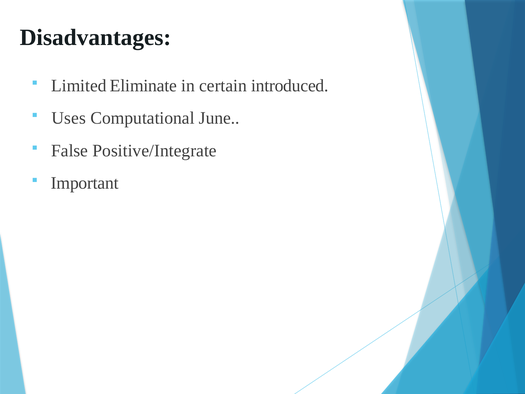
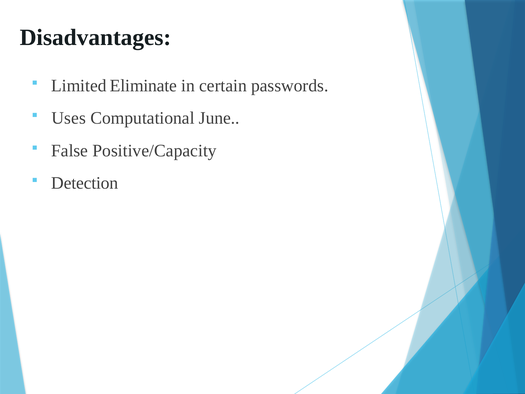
introduced: introduced -> passwords (290, 85)
Positive/Integrate: Positive/Integrate -> Positive/Capacity (155, 150)
Important: Important -> Detection (85, 183)
